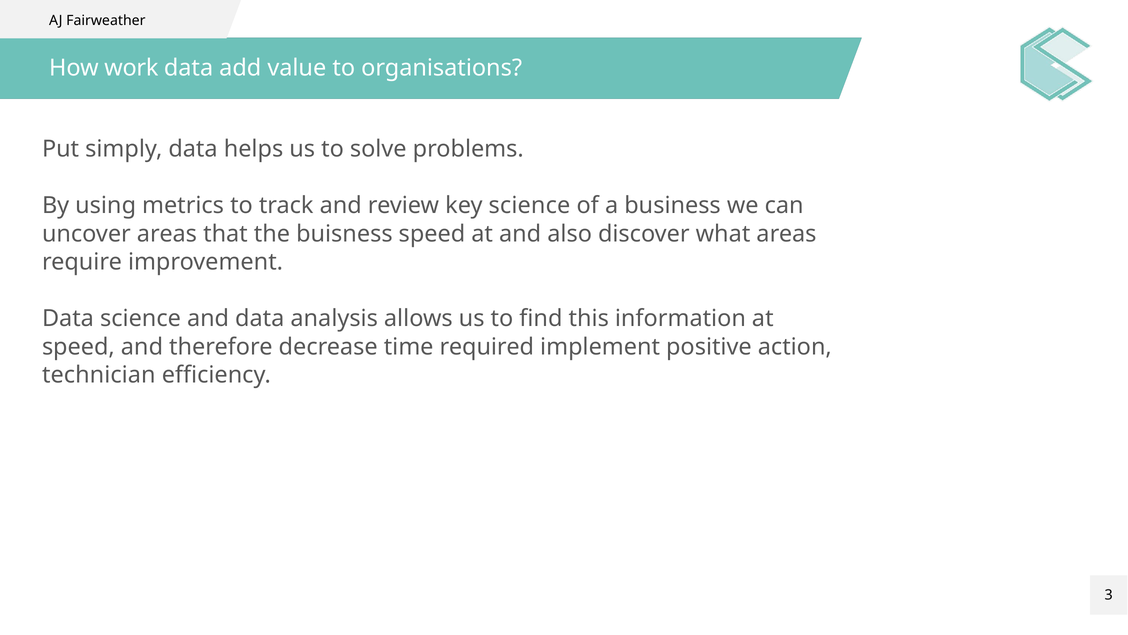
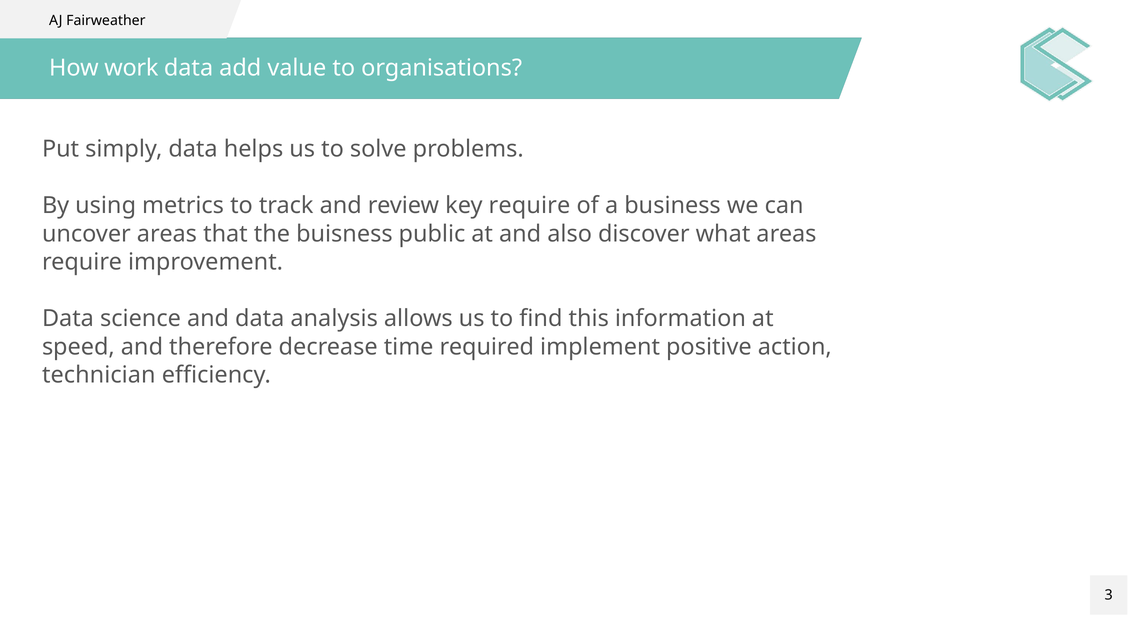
key science: science -> require (529, 206)
buisness speed: speed -> public (432, 234)
